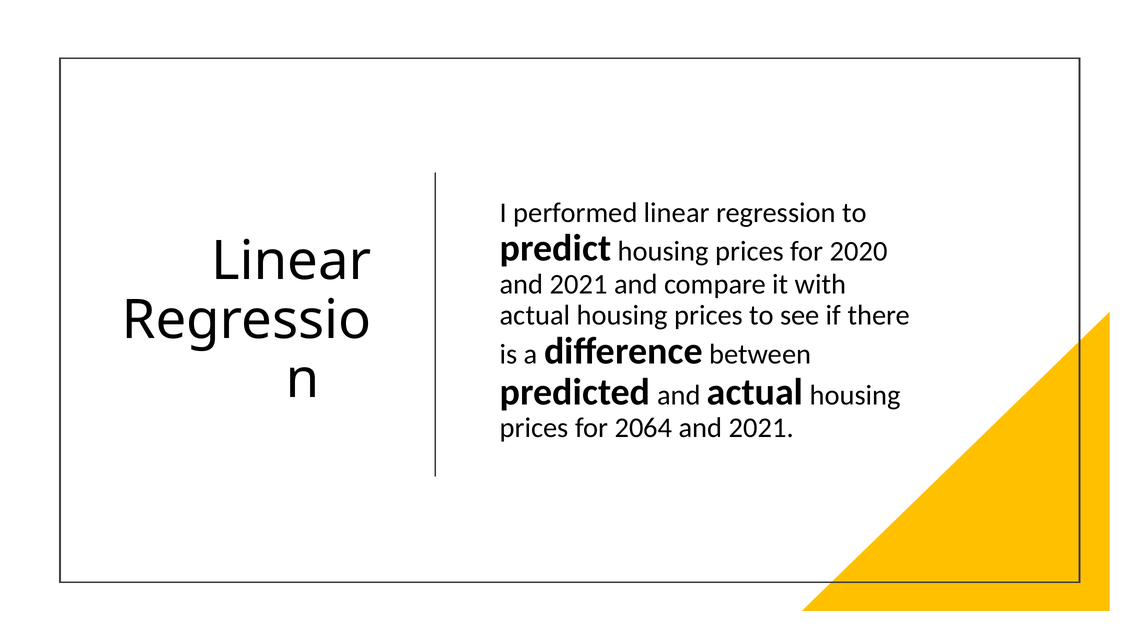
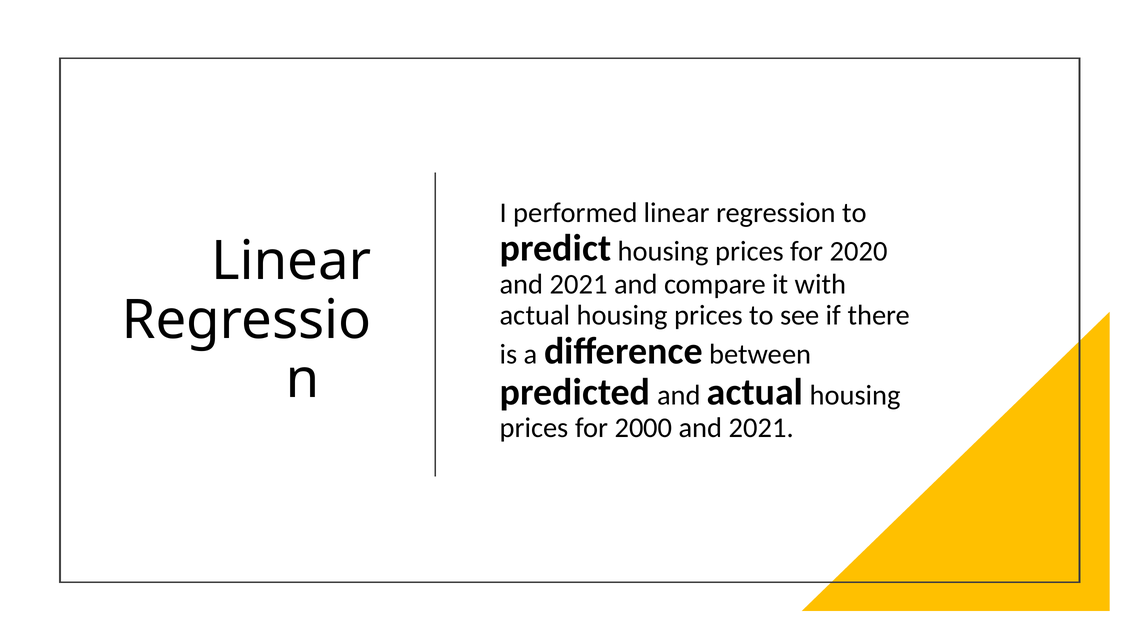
2064: 2064 -> 2000 (643, 428)
